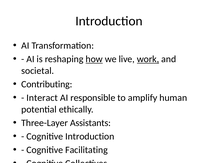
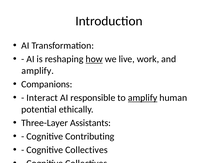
work underline: present -> none (148, 59)
societal: societal -> amplify (38, 71)
Contributing: Contributing -> Companions (47, 85)
amplify underline: none -> present (143, 98)
Cognitive Introduction: Introduction -> Contributing (90, 137)
Facilitating: Facilitating -> Collectives (86, 150)
